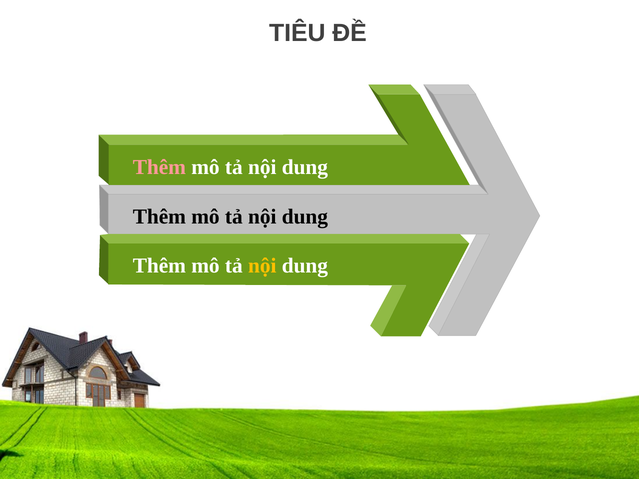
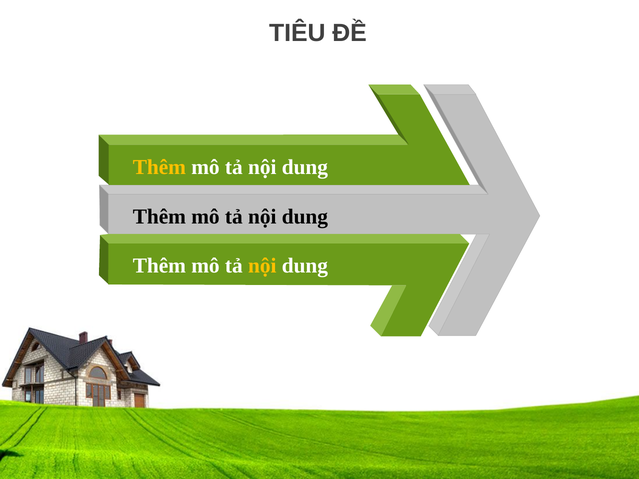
Thêm colour: pink -> yellow (159, 167)
